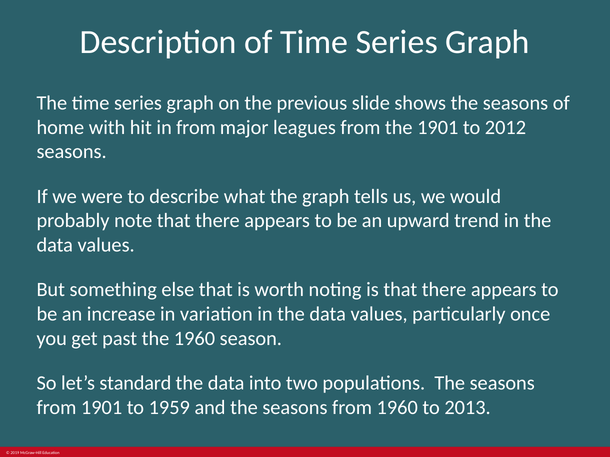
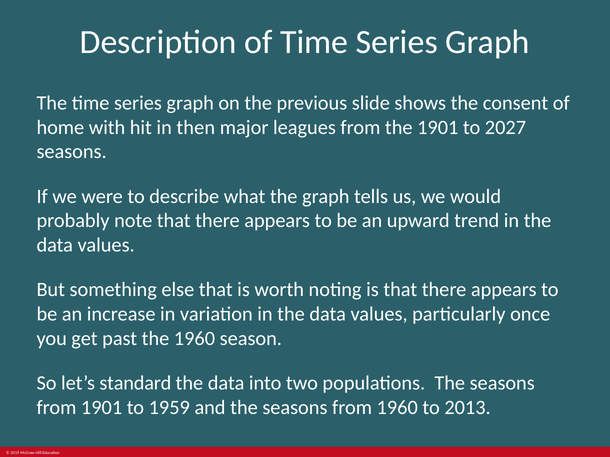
shows the seasons: seasons -> consent (516, 103)
in from: from -> then (196, 127)
2012: 2012 -> 2027 (505, 127)
